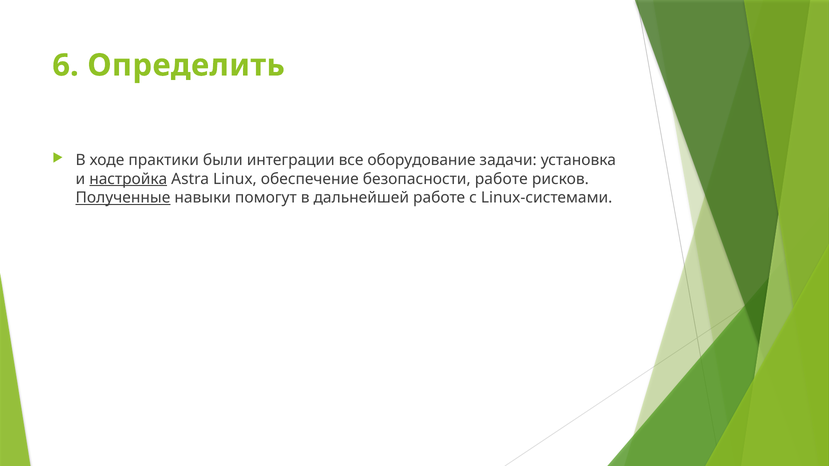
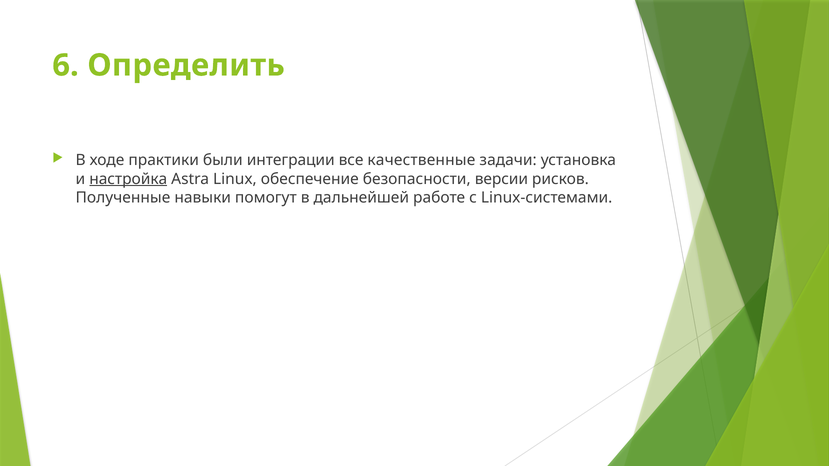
оборудование: оборудование -> качественные (421, 160)
безопасности работе: работе -> версии (501, 179)
Полученные underline: present -> none (123, 198)
